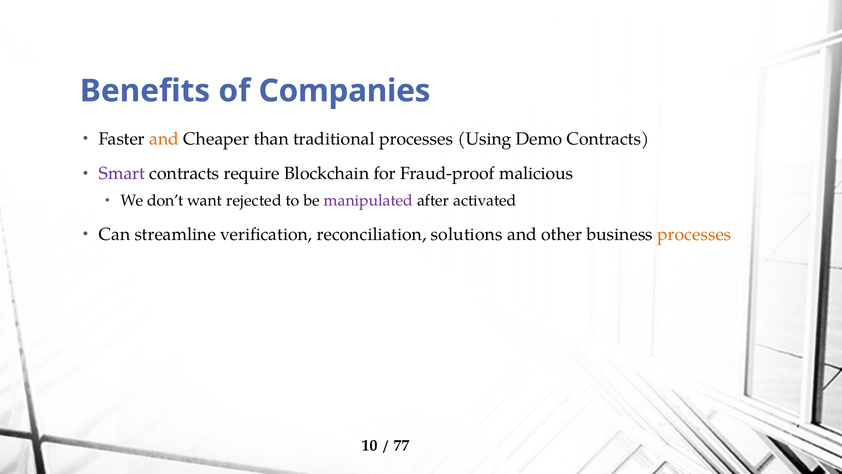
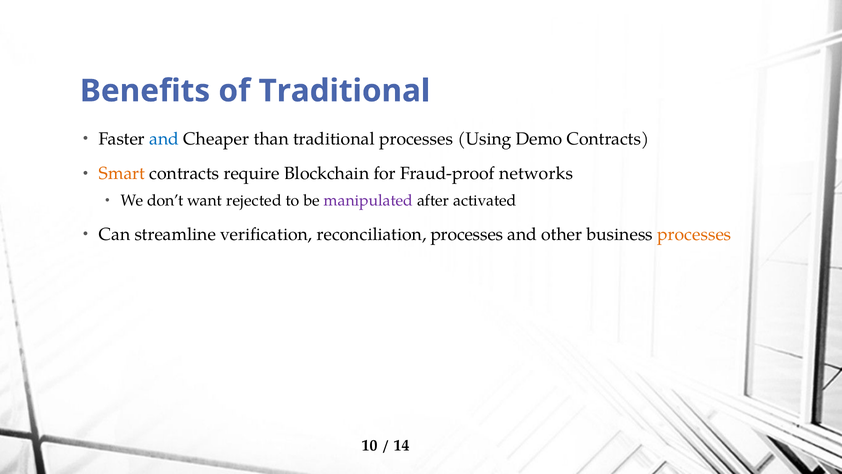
of Companies: Companies -> Traditional (344, 91)
and colour: orange -> blue (164, 139)
Smart colour: purple -> orange (122, 174)
malicious: malicious -> networks (536, 174)
reconciliation solutions: solutions -> processes (467, 234)
77: 77 -> 14 (402, 445)
